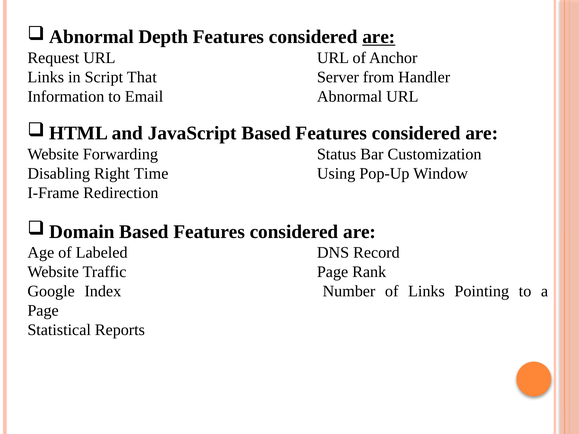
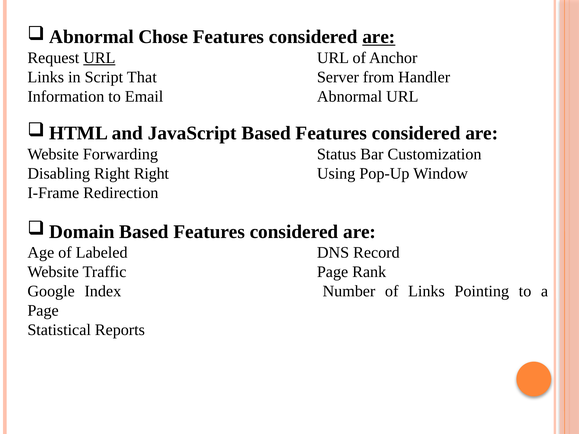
Depth: Depth -> Chose (163, 37)
URL underline: none -> present (99, 58)
Right Time: Time -> Right (151, 174)
